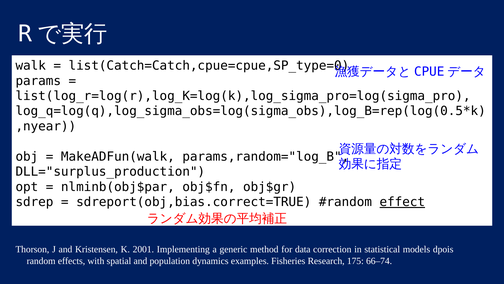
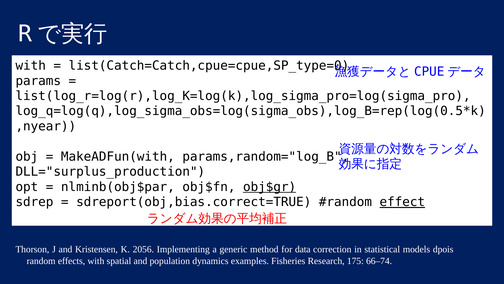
walk: walk -> with (31, 66)
MakeADFun(walk: MakeADFun(walk -> MakeADFun(with (118, 156)
obj$gr underline: none -> present (270, 187)
2001: 2001 -> 2056 (143, 249)
